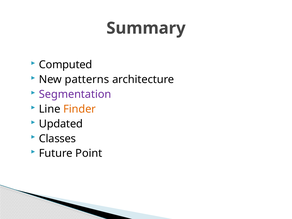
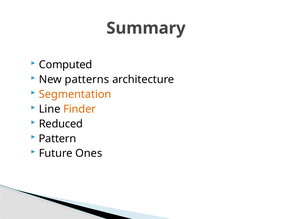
Segmentation colour: purple -> orange (75, 94)
Updated: Updated -> Reduced (61, 124)
Classes: Classes -> Pattern (57, 139)
Point: Point -> Ones (89, 153)
